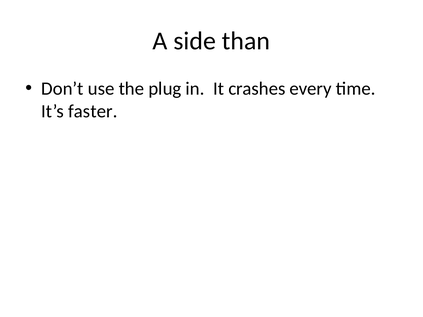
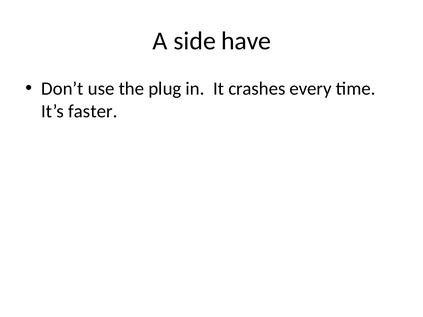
than: than -> have (246, 41)
